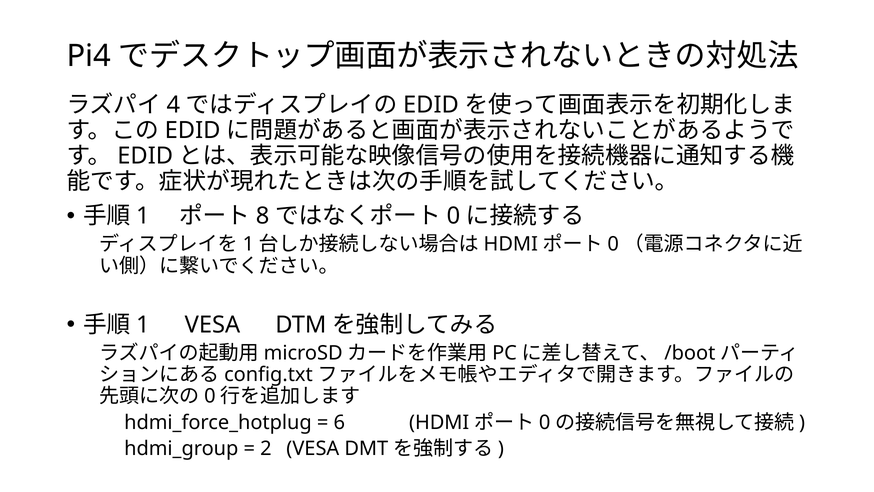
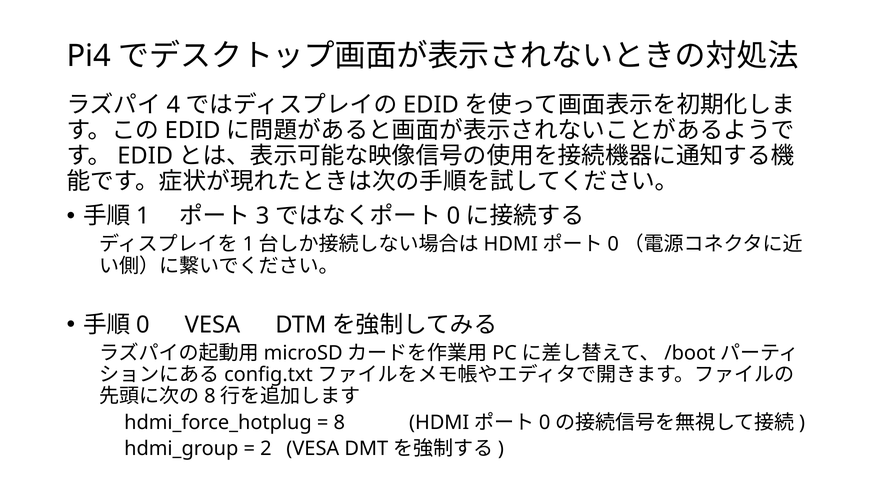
8: 8 -> 3 (263, 216)
1: 1 -> 0 (143, 325)
0: 0 -> 8 (210, 396)
6: 6 -> 8 (339, 422)
